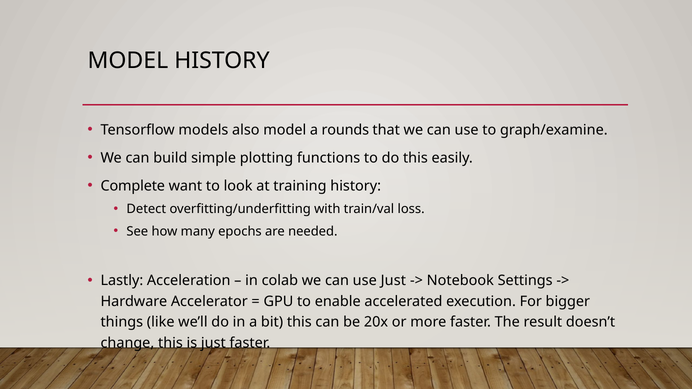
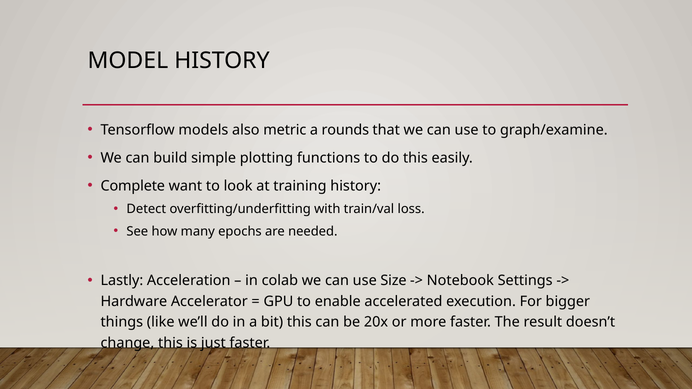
also model: model -> metric (285, 130)
use Just: Just -> Size (393, 281)
